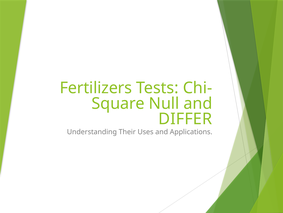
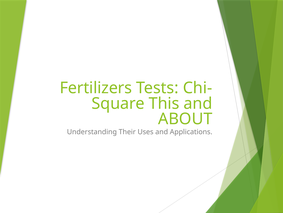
Null: Null -> This (164, 103)
DIFFER: DIFFER -> ABOUT (185, 119)
